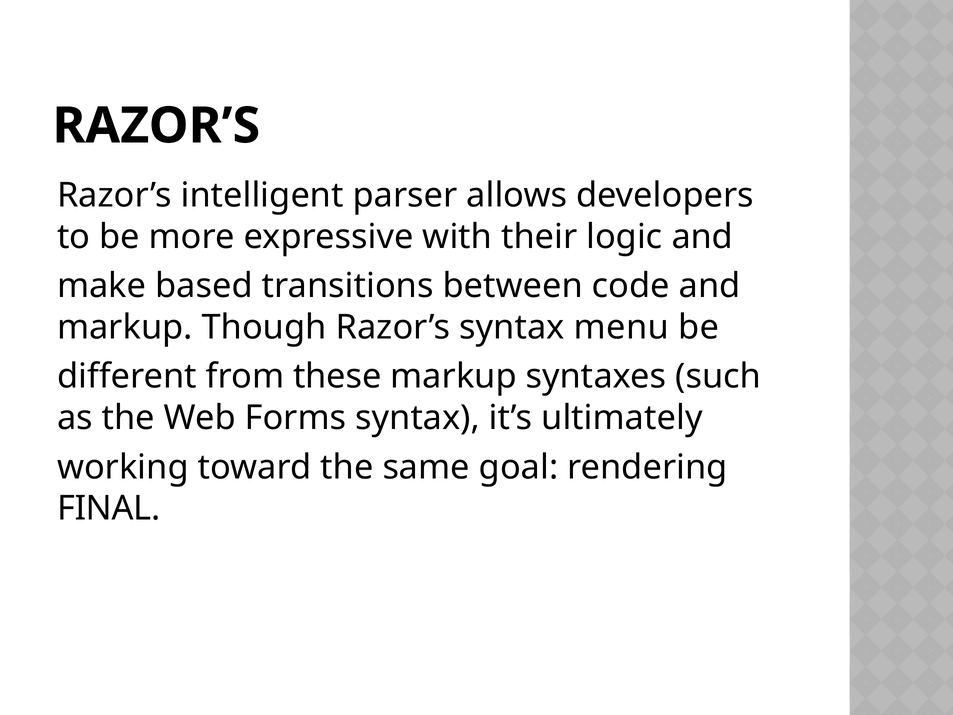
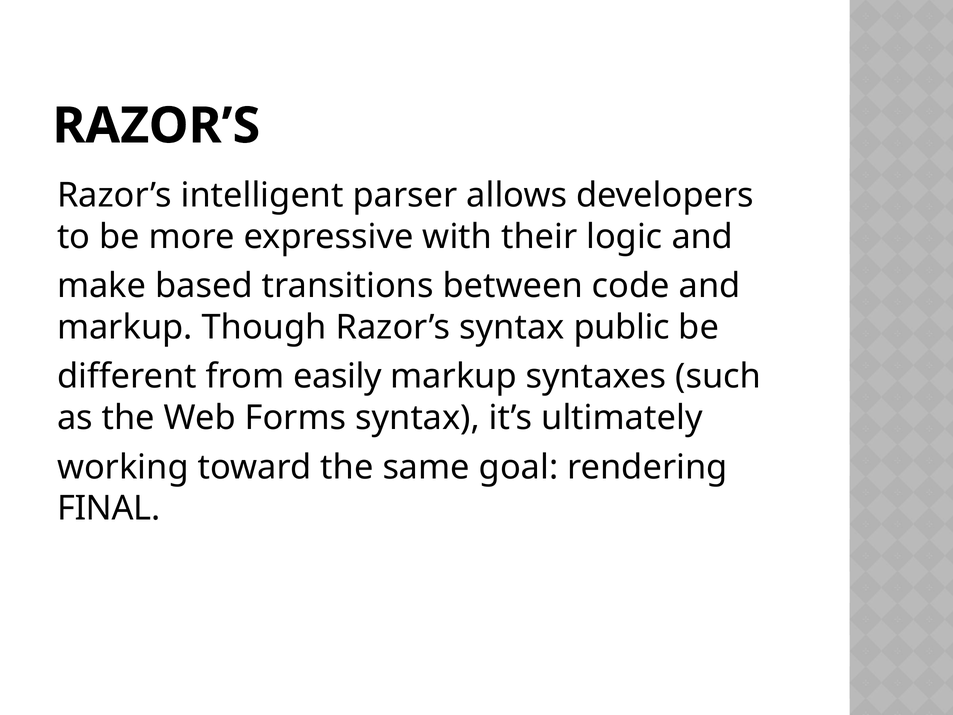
menu: menu -> public (622, 327)
these: these -> easily (337, 376)
